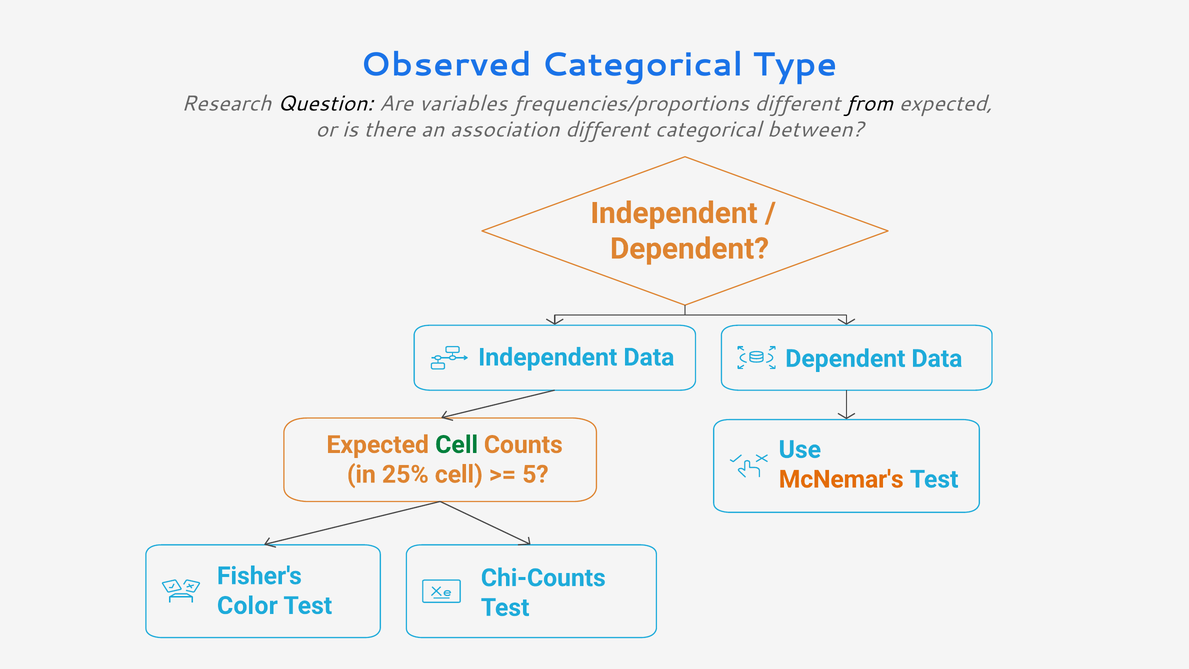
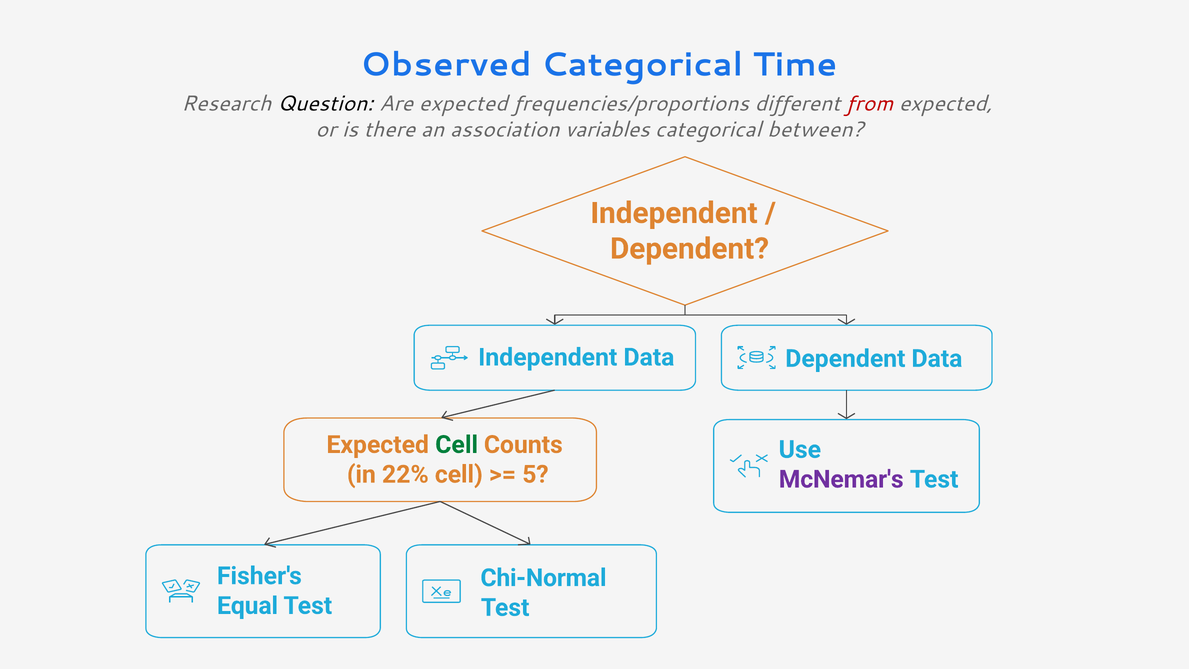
Type: Type -> Time (795, 65)
Are variables: variables -> expected (463, 104)
from colour: black -> red (870, 104)
association different: different -> variables (607, 130)
25%: 25% -> 22% (405, 474)
McNemar's colour: orange -> purple (841, 479)
Chi-Counts: Chi-Counts -> Chi-Normal (543, 578)
Color: Color -> Equal (248, 606)
